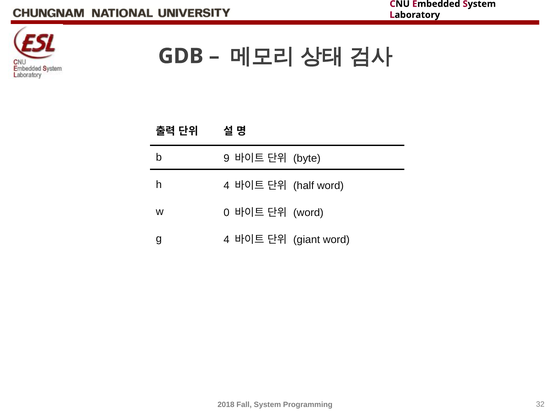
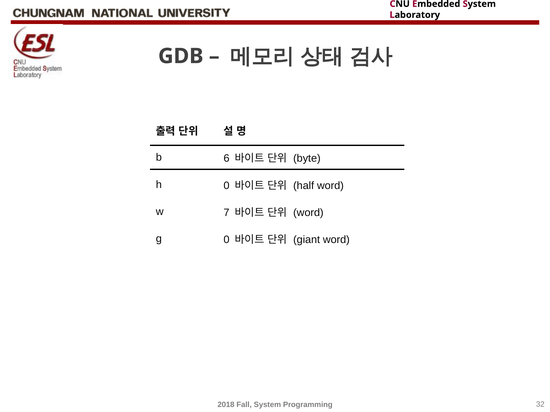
9: 9 -> 6 (227, 159)
h 4: 4 -> 0 (227, 186)
0: 0 -> 7 (227, 213)
g 4: 4 -> 0 (227, 240)
